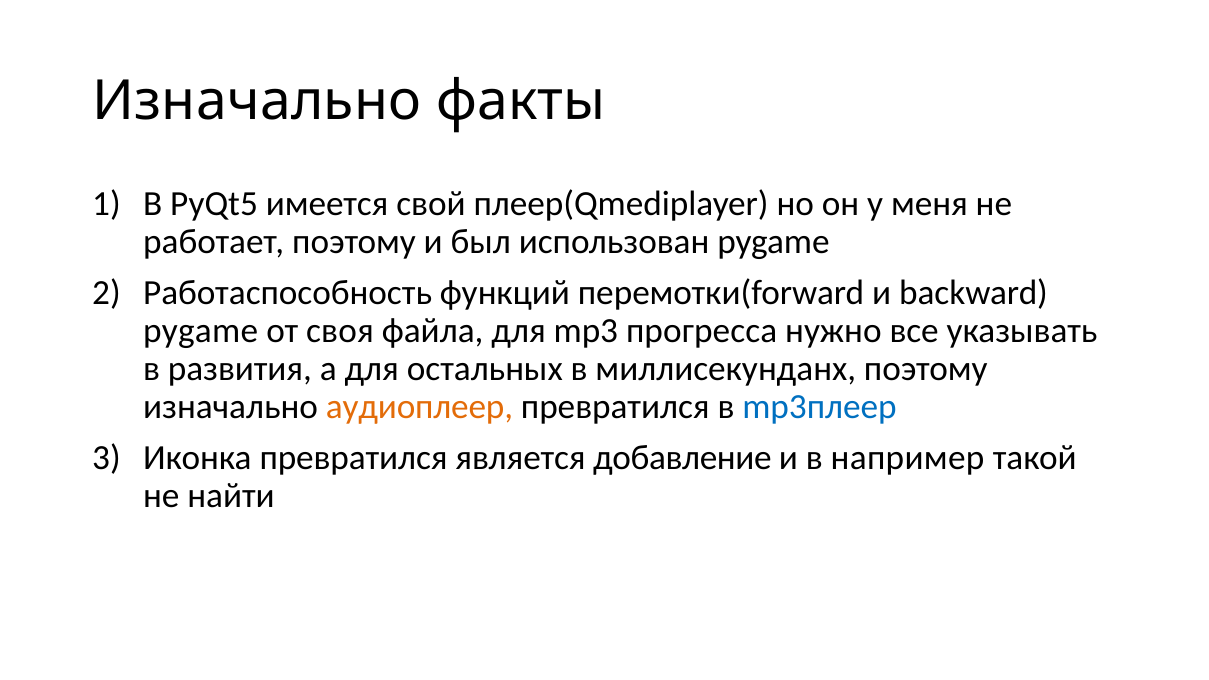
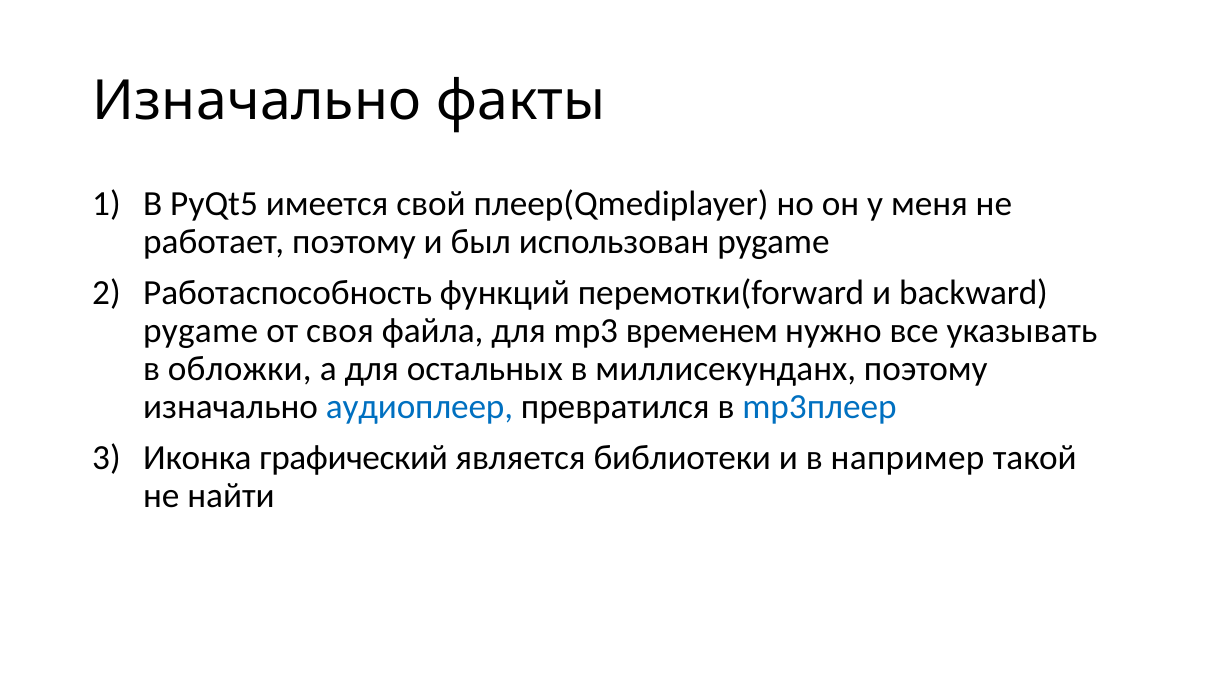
прогресса: прогресса -> временем (702, 331)
развития: развития -> обложки (240, 369)
аудиоплеер colour: orange -> blue (419, 407)
Иконка превратился: превратился -> графический (354, 458)
добавление: добавление -> библиотеки (682, 458)
